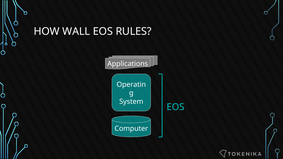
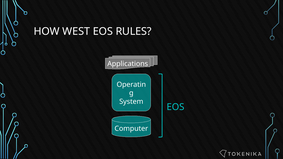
WALL: WALL -> WEST (76, 31)
